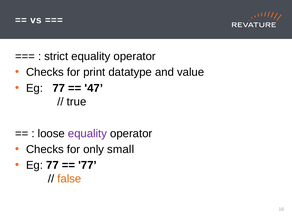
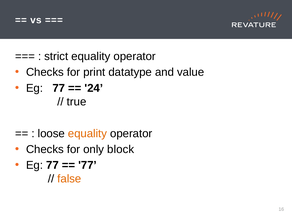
47: 47 -> 24 (94, 88)
equality colour: purple -> orange (87, 133)
small: small -> block (121, 149)
